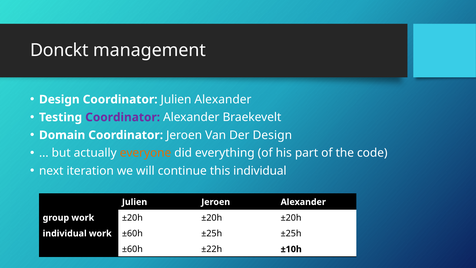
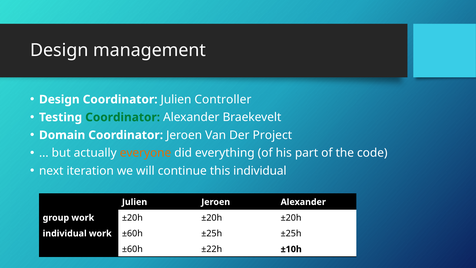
Donckt: Donckt -> Design (59, 50)
Julien Alexander: Alexander -> Controller (223, 99)
Coordinator colour: purple -> green (123, 117)
Der Design: Design -> Project (272, 135)
